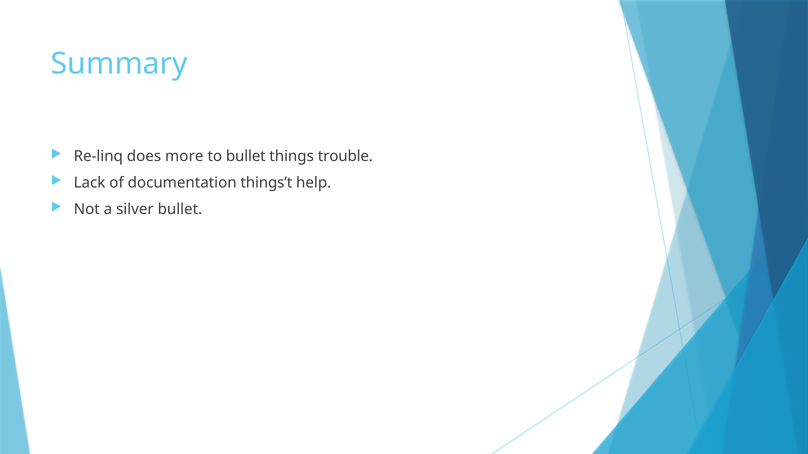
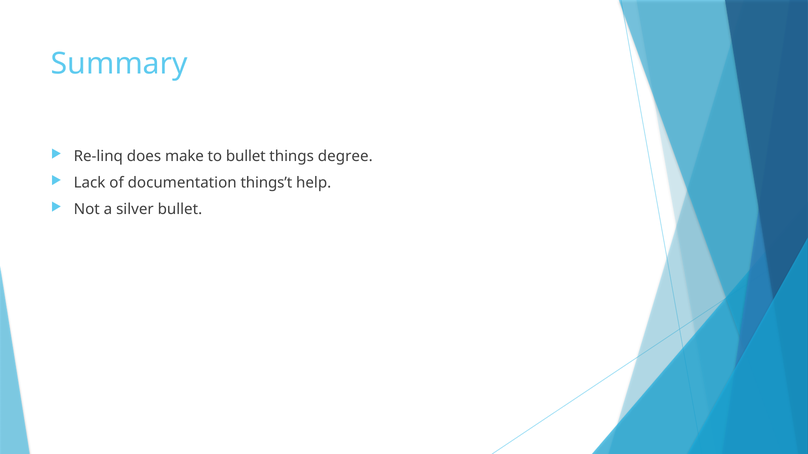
more: more -> make (184, 156)
trouble: trouble -> degree (345, 156)
